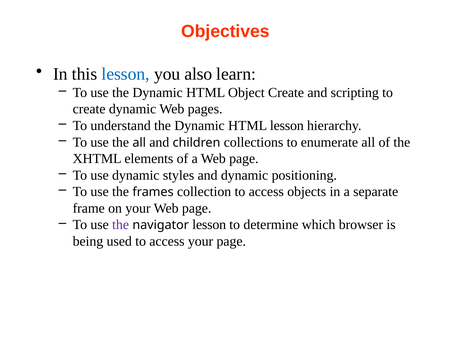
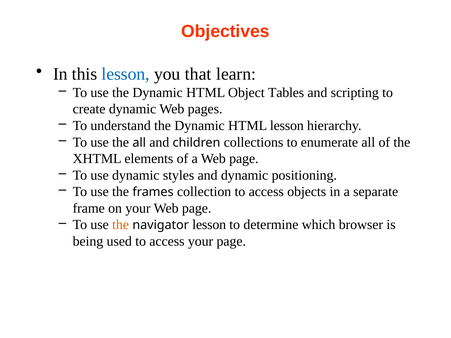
also: also -> that (198, 74)
Object Create: Create -> Tables (286, 93)
the colour: purple -> orange (121, 225)
